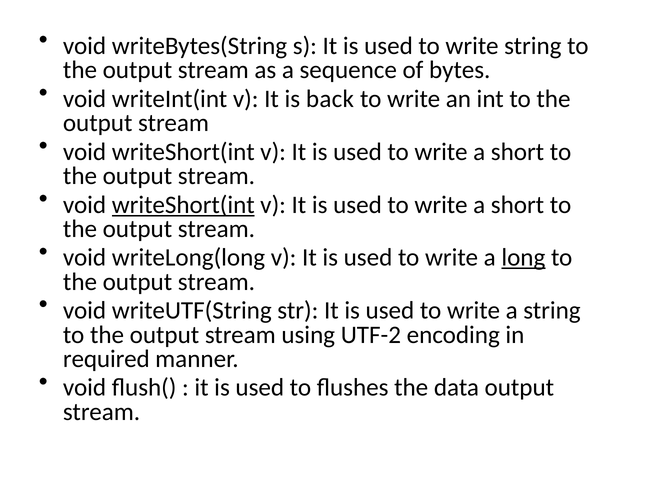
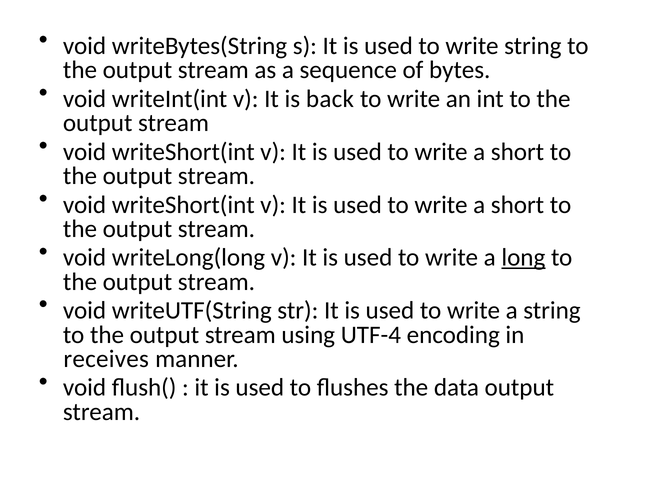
writeShort(int underline: present -> none (183, 205)
UTF-2: UTF-2 -> UTF-4 (371, 334)
required: required -> receives (106, 359)
